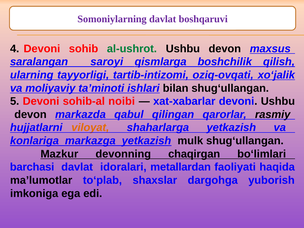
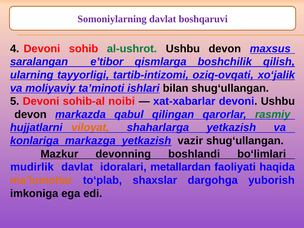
saroyi: saroyi -> eʼtibor (107, 62)
rasmiy colour: black -> green (273, 114)
mulk: mulk -> vazir (190, 141)
chaqirgan: chaqirgan -> boshlandi (194, 154)
barchasi: barchasi -> mudirlik (32, 167)
ma’lumotlar colour: black -> orange (41, 180)
